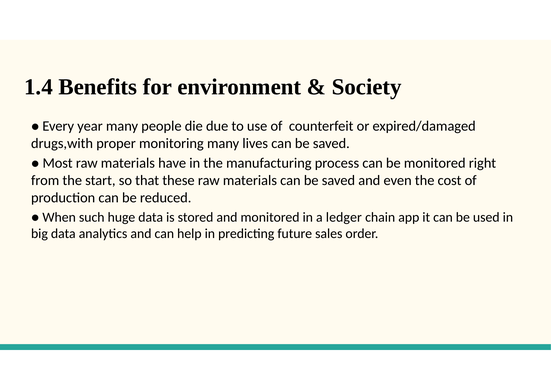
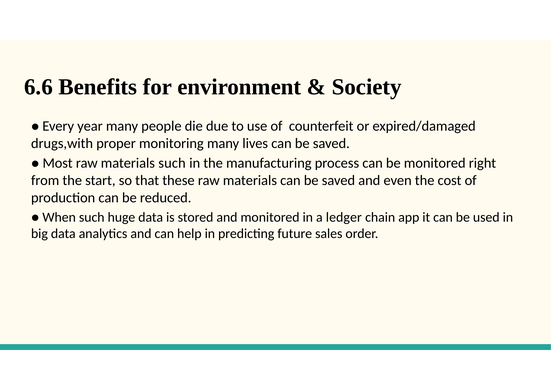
1.4: 1.4 -> 6.6 (39, 87)
materials have: have -> such (172, 163)
